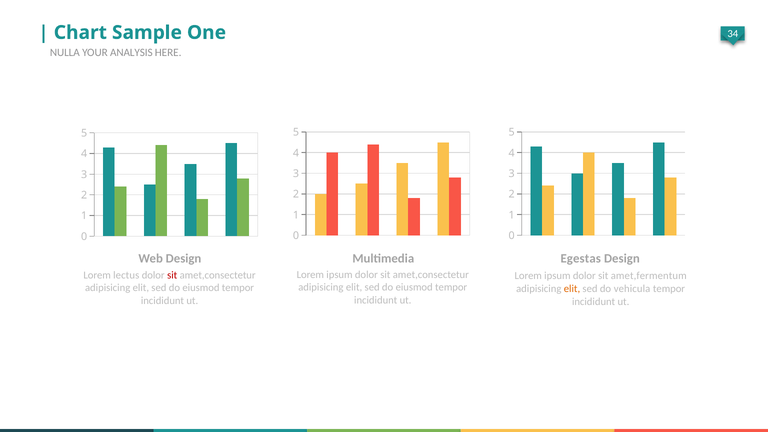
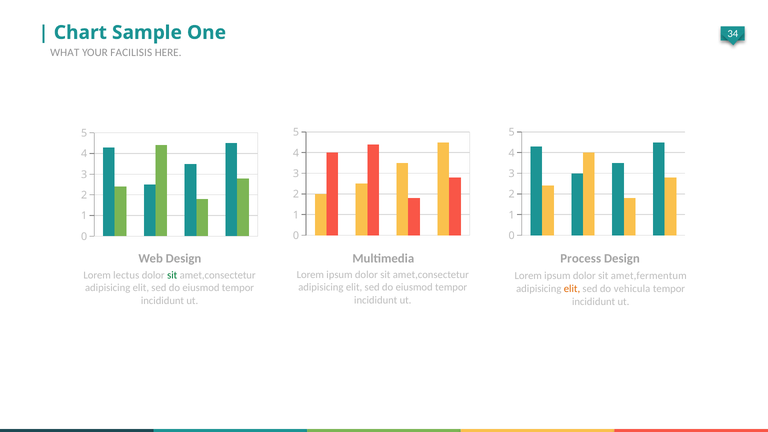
NULLA: NULLA -> WHAT (65, 52)
ANALYSIS: ANALYSIS -> FACILISIS (131, 52)
Egestas: Egestas -> Process (581, 259)
sit colour: red -> green (172, 275)
